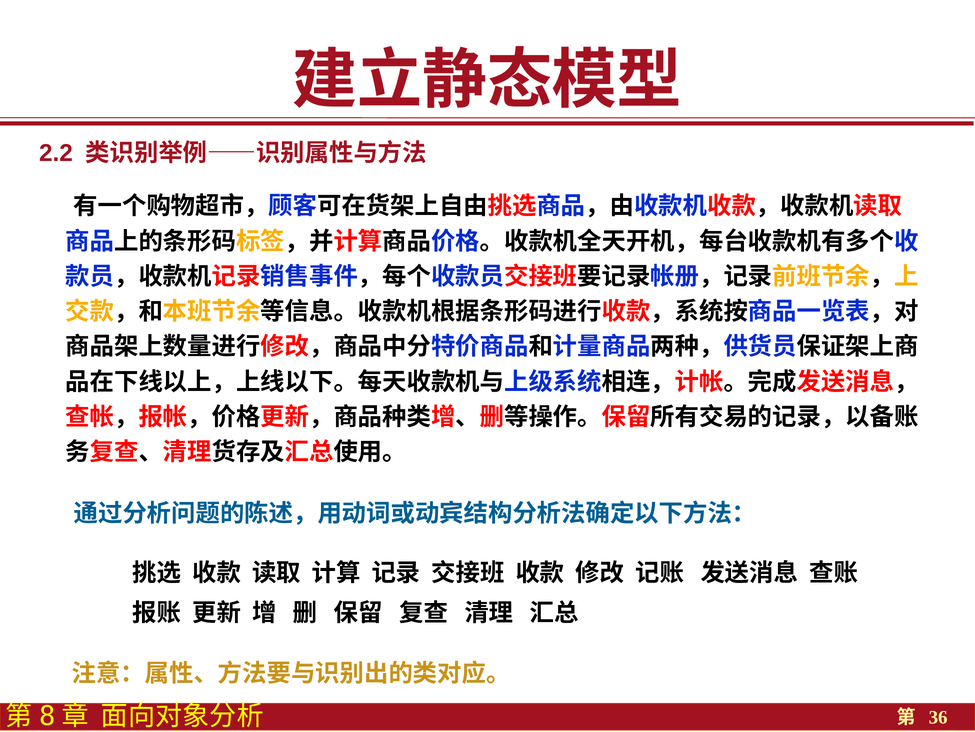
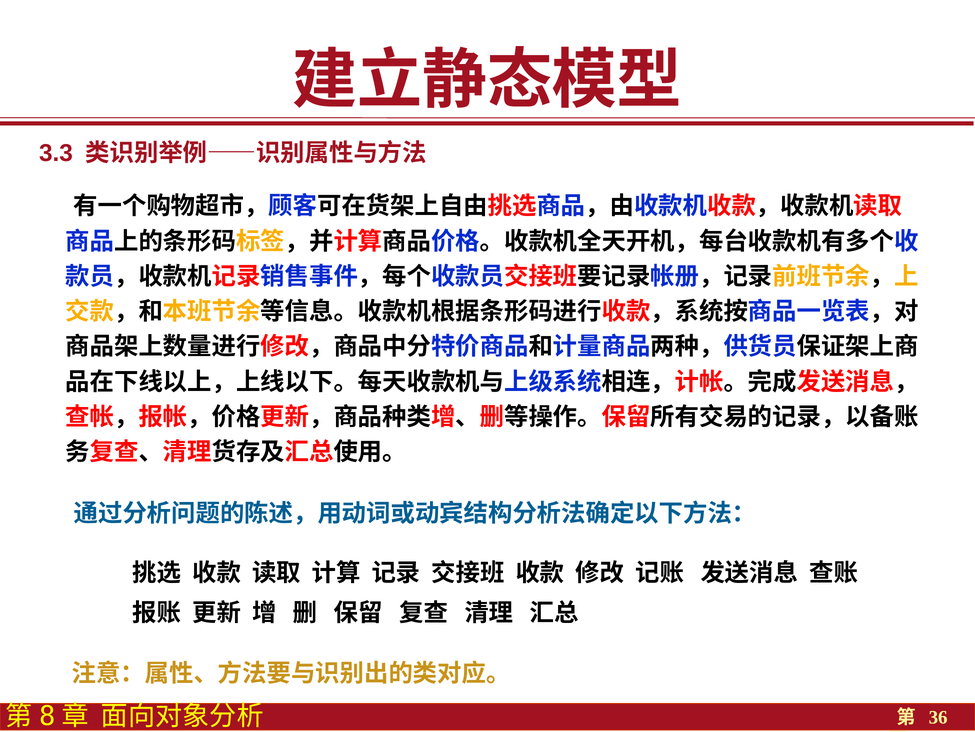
2.2: 2.2 -> 3.3 (56, 153)
